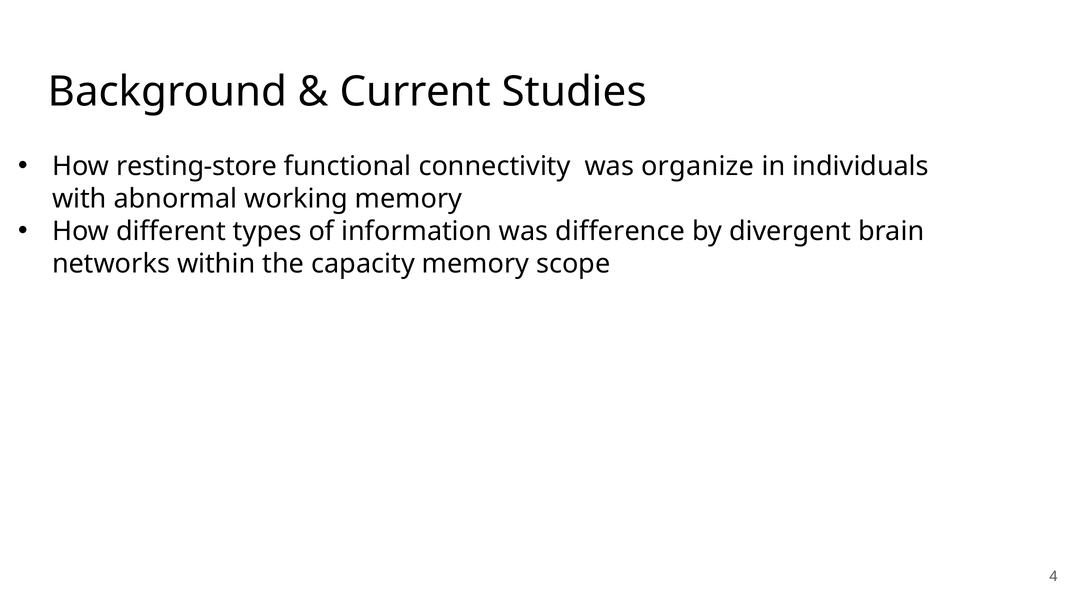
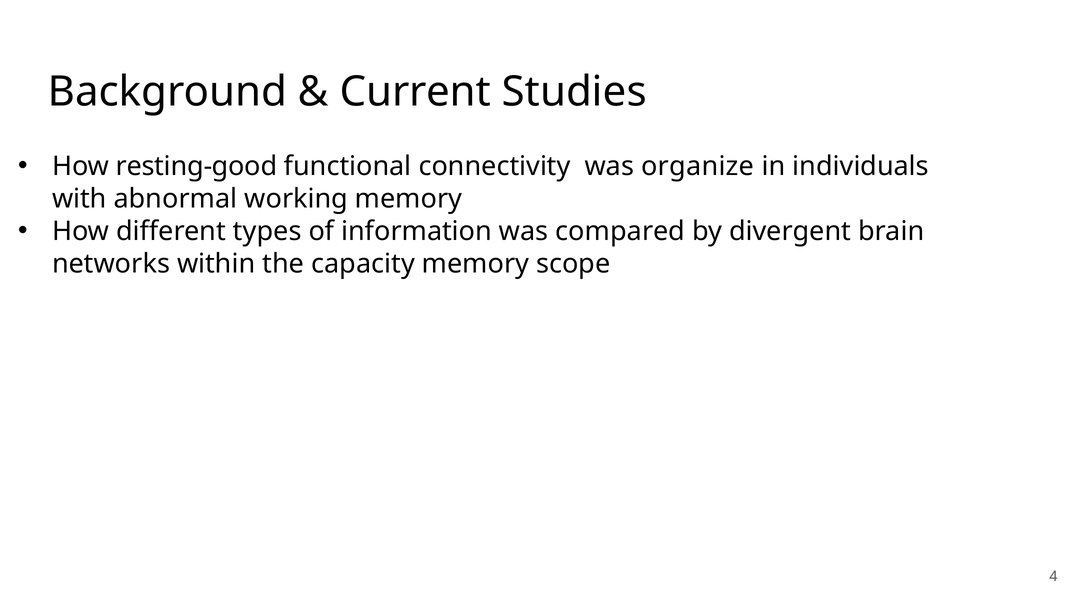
resting-store: resting-store -> resting-good (197, 166)
difference: difference -> compared (620, 231)
